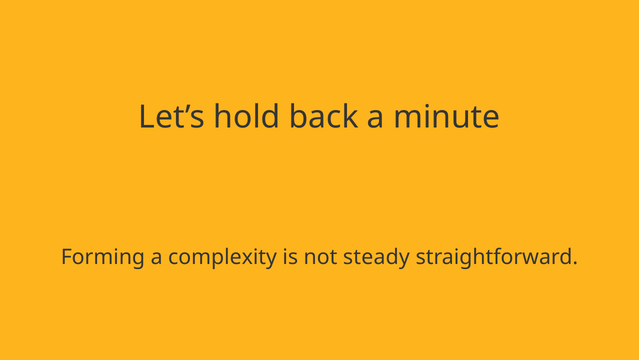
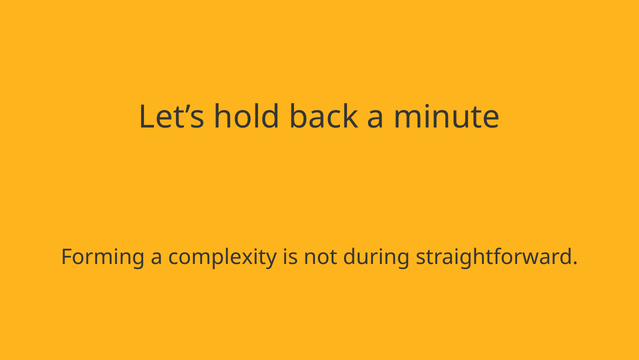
steady: steady -> during (376, 257)
